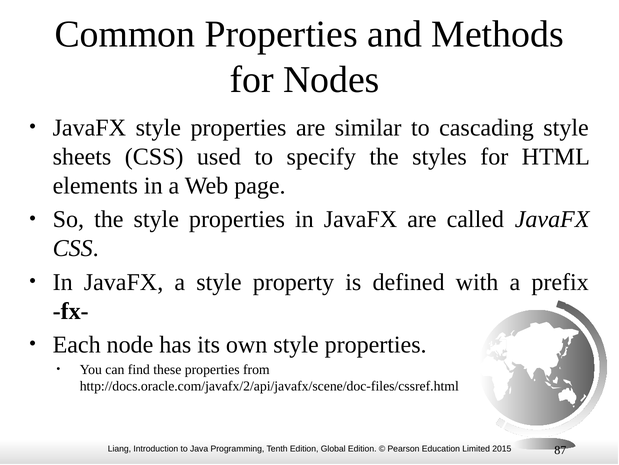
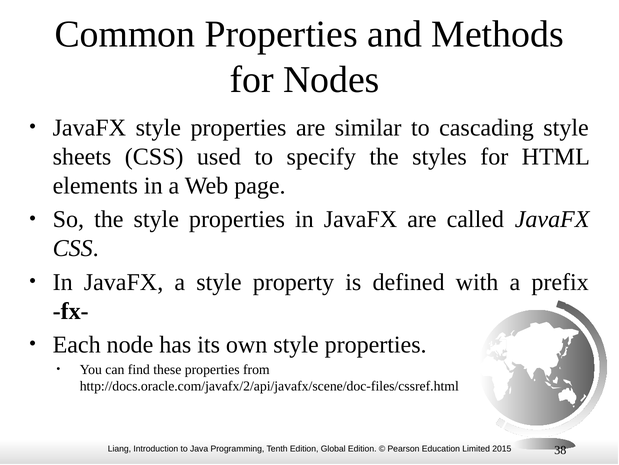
87: 87 -> 38 (560, 450)
